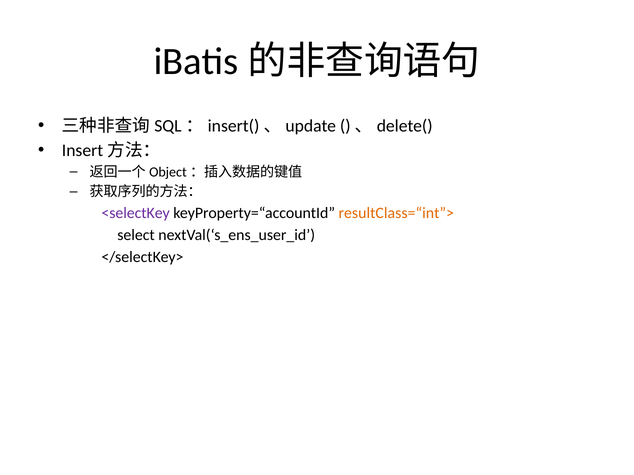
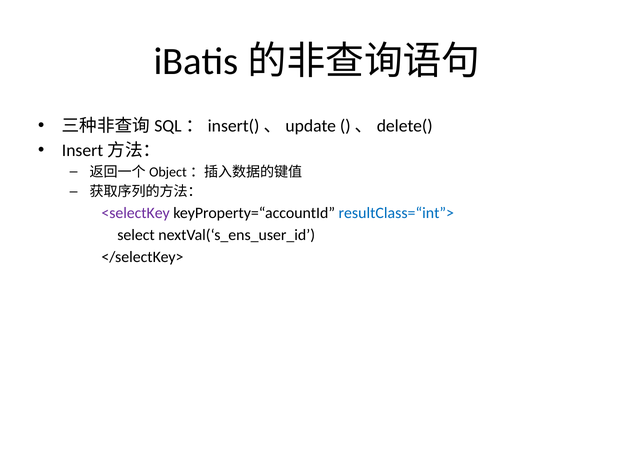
resultClass=“int”> colour: orange -> blue (396, 213)
